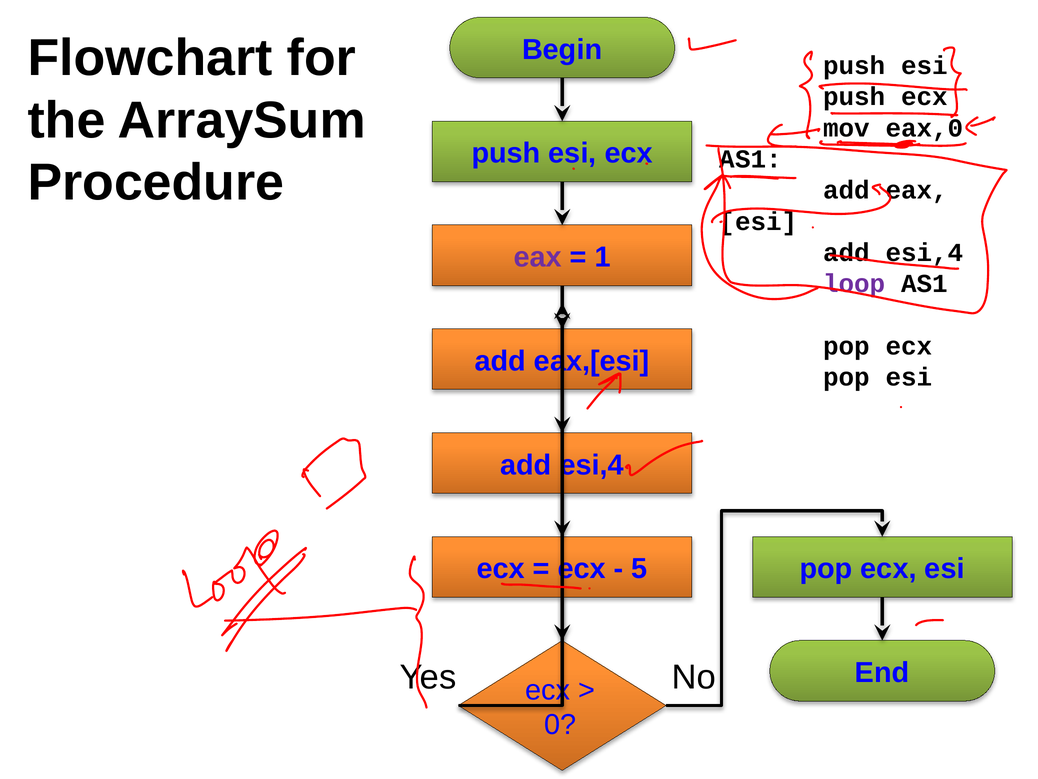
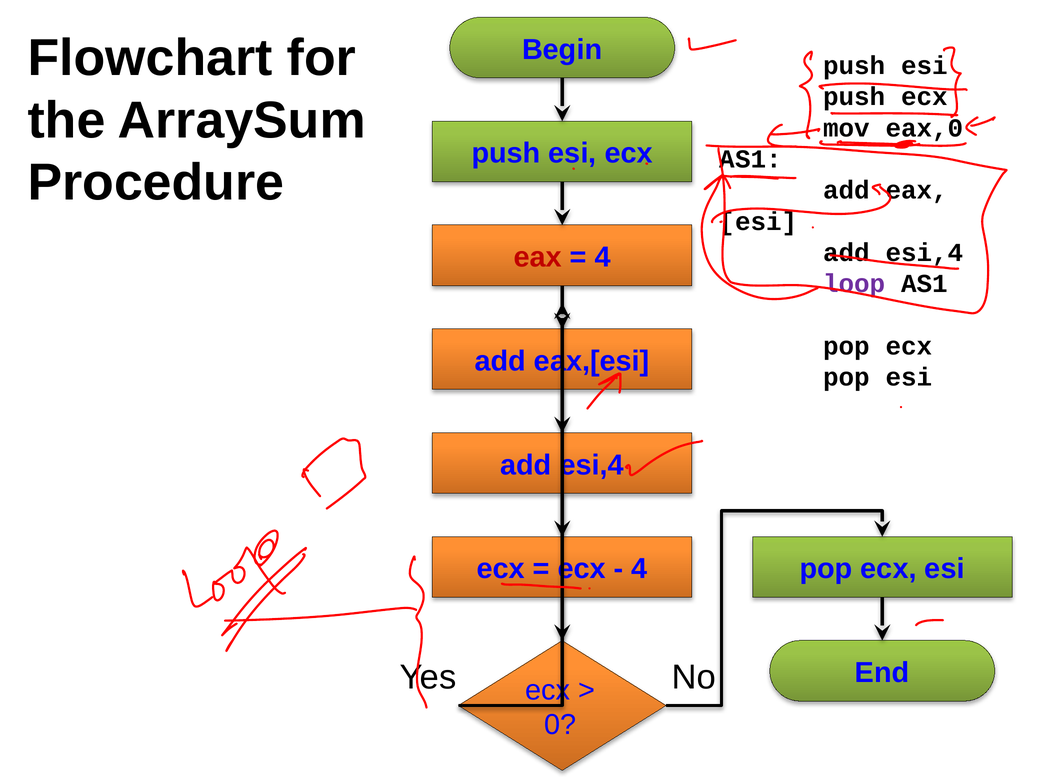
eax colour: purple -> red (538, 257)
1: 1 -> 4 (603, 257)
5: 5 -> 4 (639, 569)
